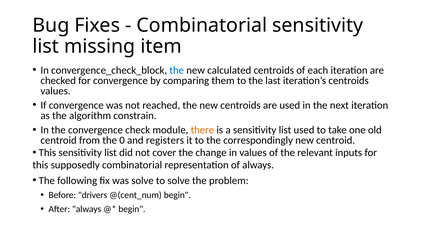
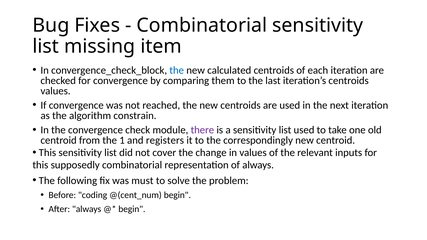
there colour: orange -> purple (202, 130)
0: 0 -> 1 (122, 141)
was solve: solve -> must (142, 181)
drivers: drivers -> coding (93, 195)
